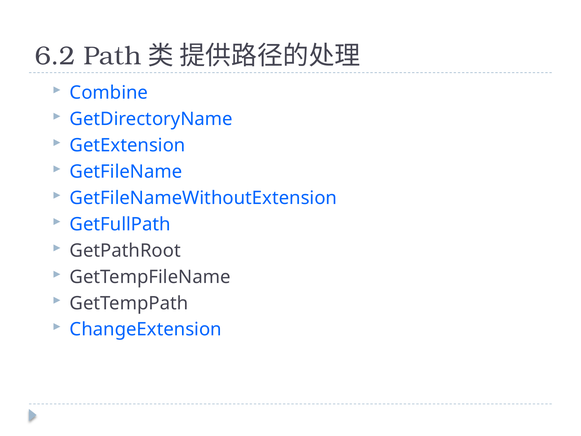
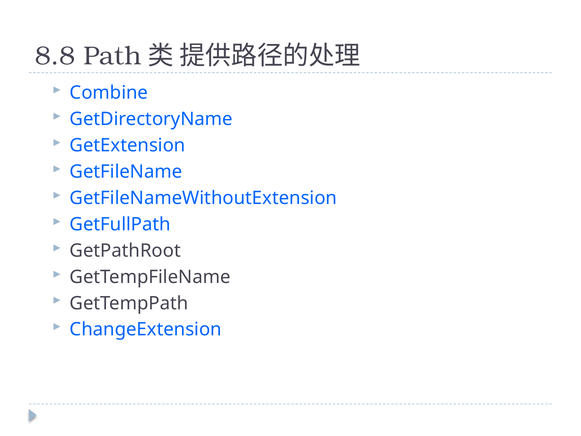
6.2: 6.2 -> 8.8 (55, 56)
